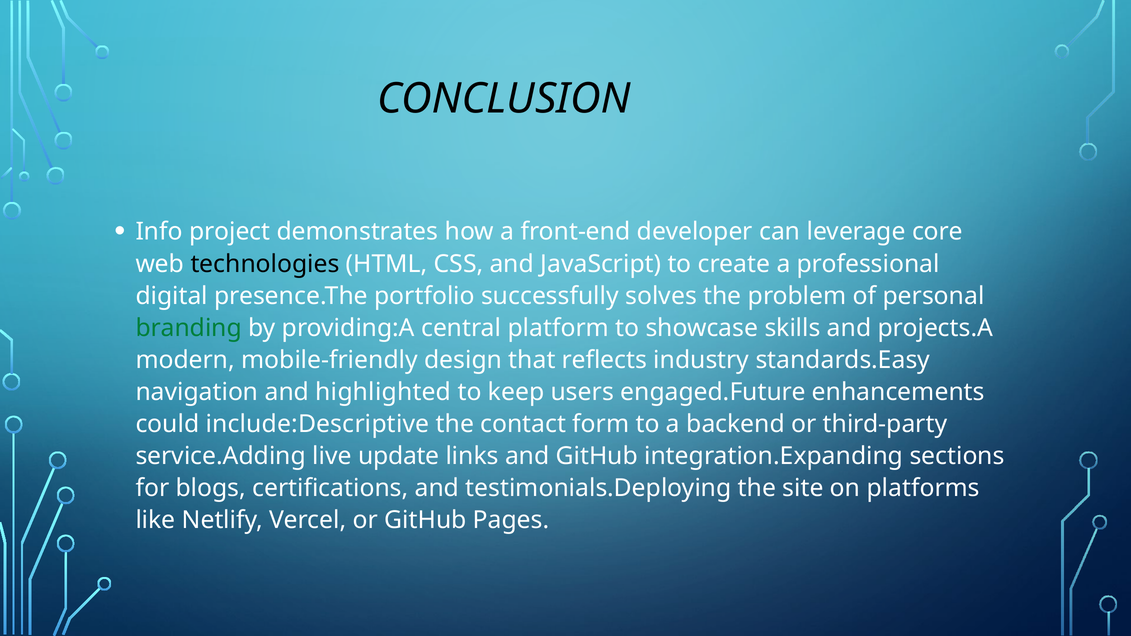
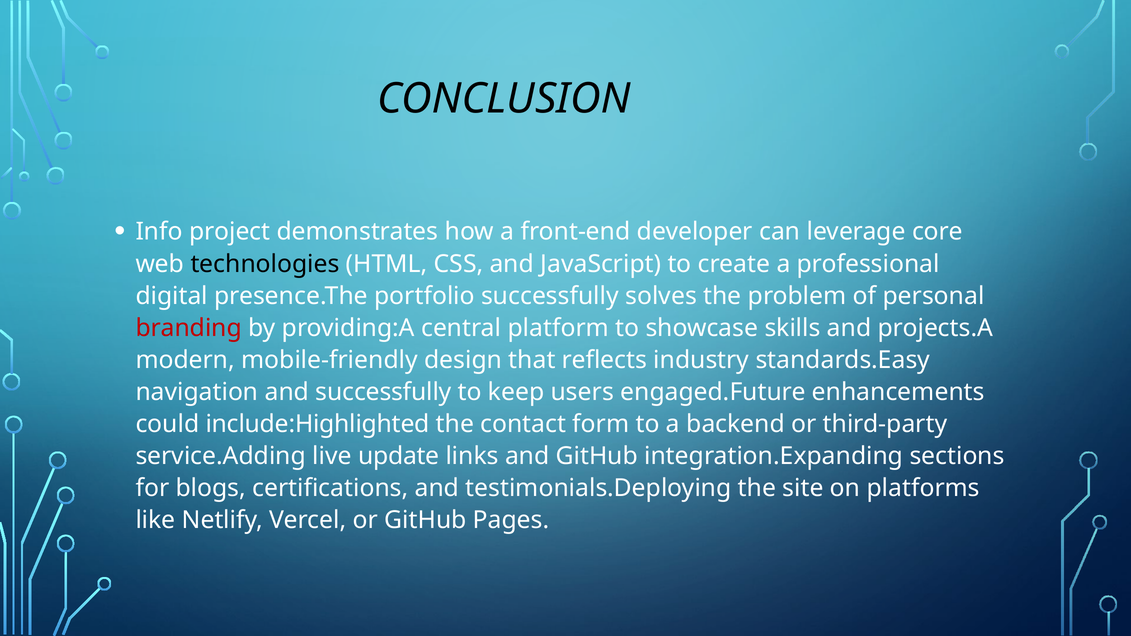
branding colour: green -> red (189, 328)
and highlighted: highlighted -> successfully (383, 392)
include:Descriptive: include:Descriptive -> include:Highlighted (318, 424)
